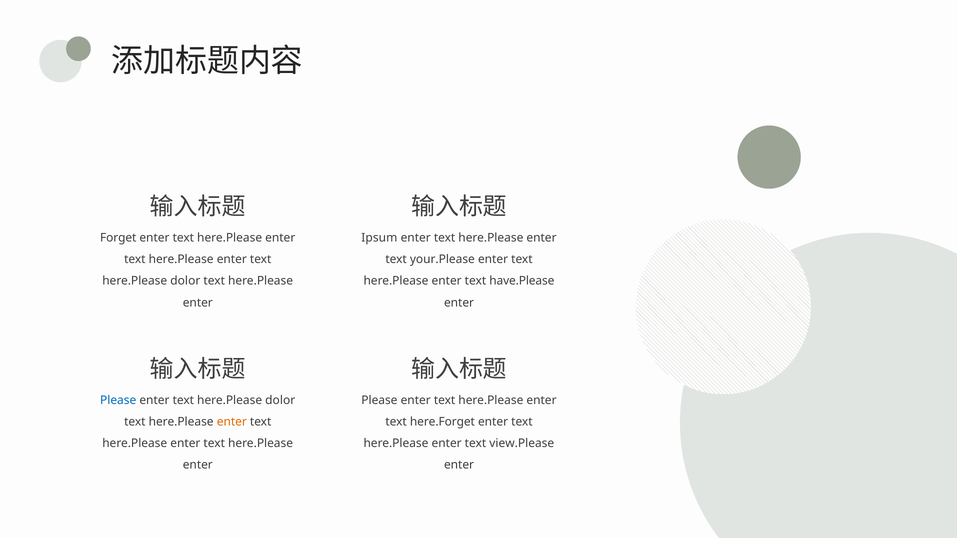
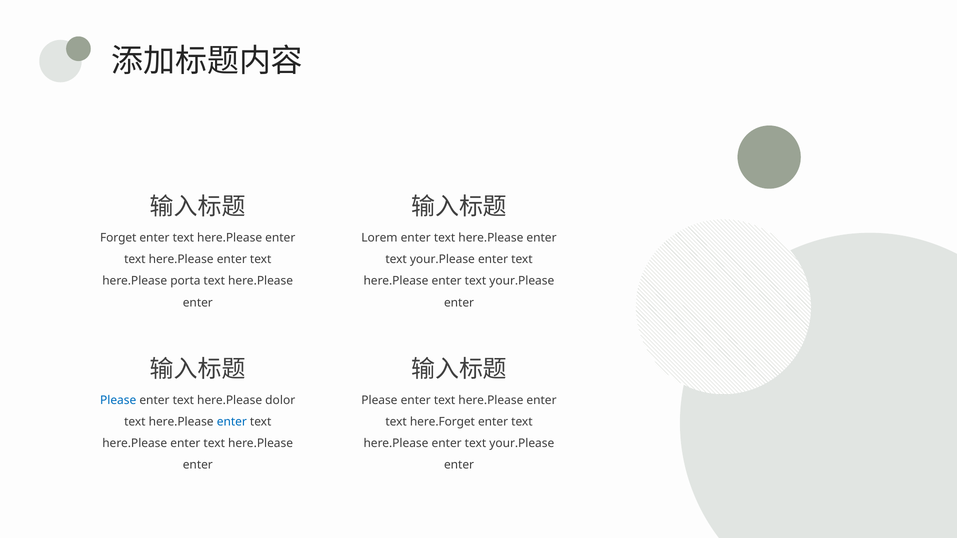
Ipsum: Ipsum -> Lorem (379, 238)
dolor: dolor -> porta (185, 281)
have.Please: have.Please -> your.Please (522, 281)
enter colour: orange -> blue (232, 422)
view.Please: view.Please -> your.Please (522, 444)
